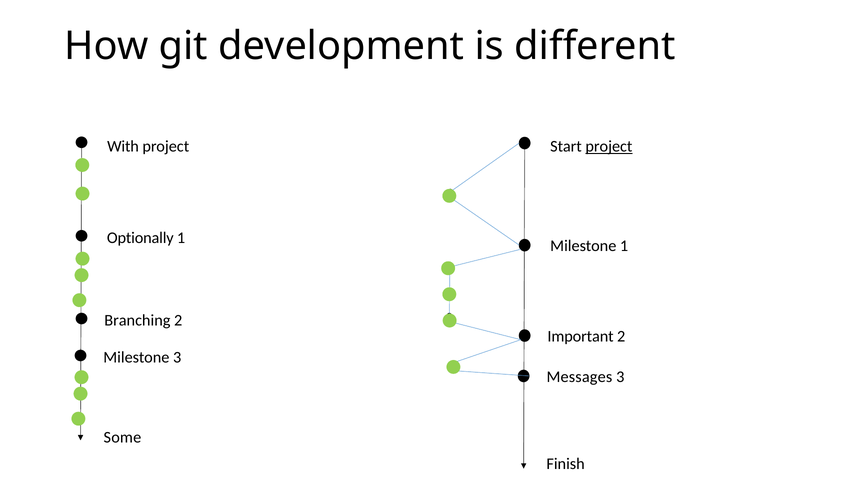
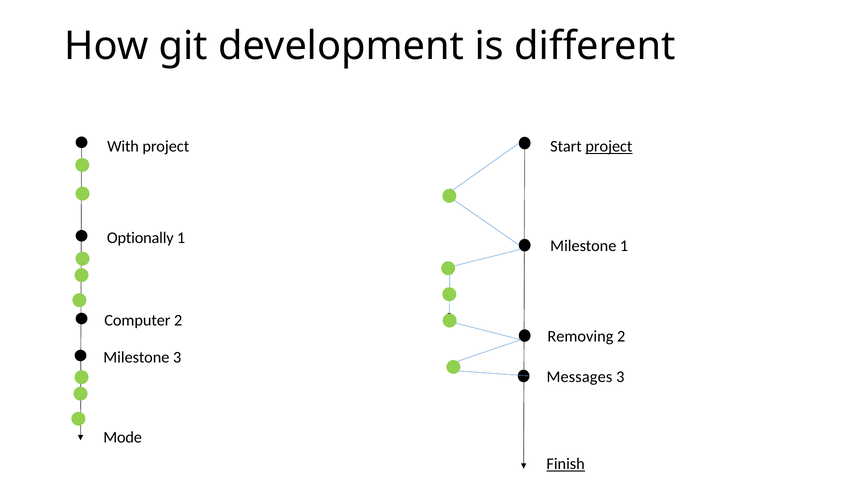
Branching: Branching -> Computer (137, 321)
Important: Important -> Removing (580, 337)
Some: Some -> Mode (123, 438)
Finish underline: none -> present (566, 464)
